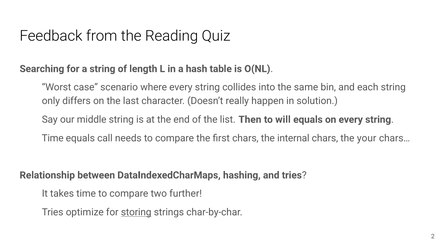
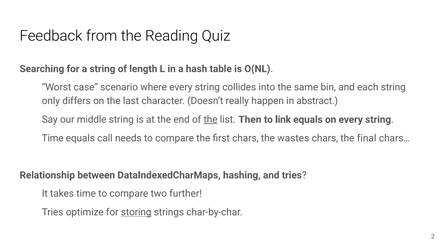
solution: solution -> abstract (317, 101)
the underline: none -> present (211, 120)
will: will -> link (283, 120)
internal: internal -> wastes (293, 138)
your: your -> final (367, 138)
